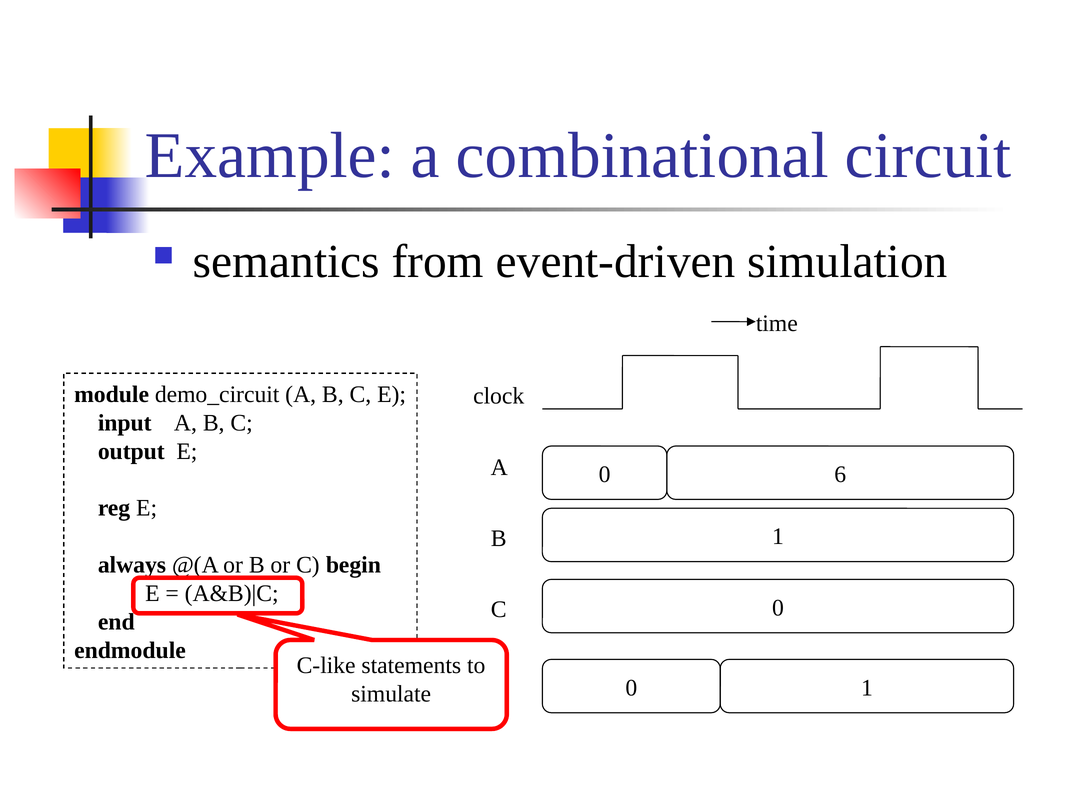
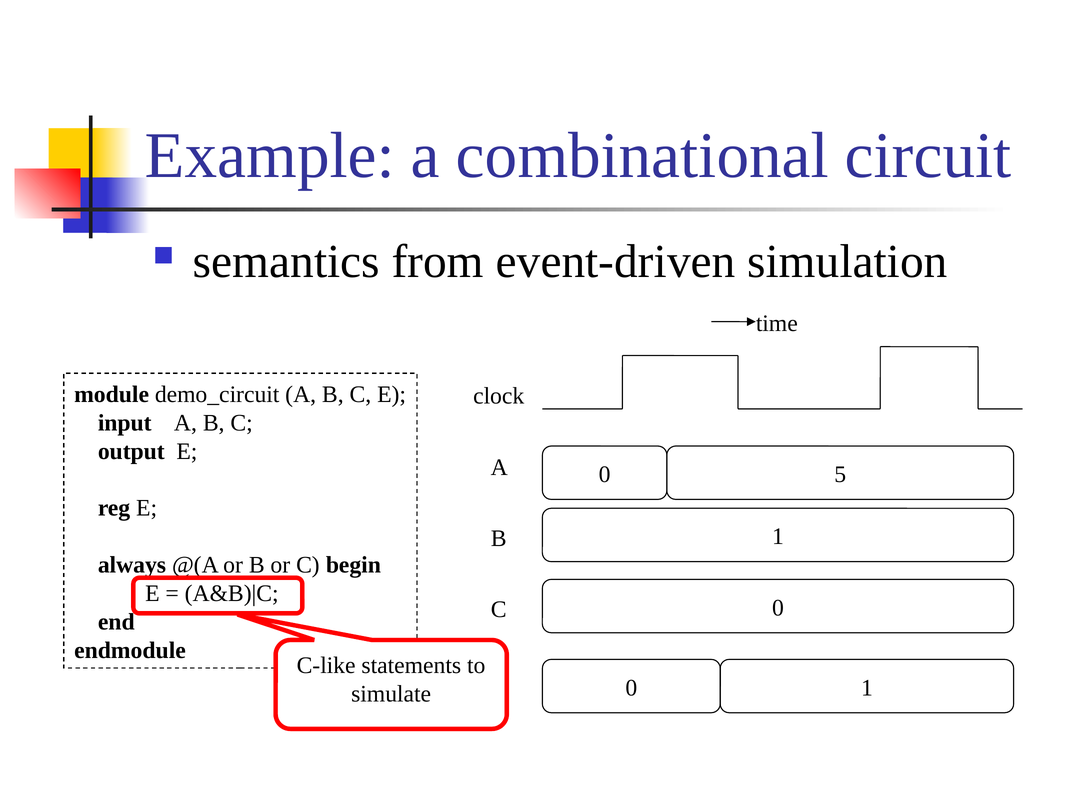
6: 6 -> 5 (840, 475)
